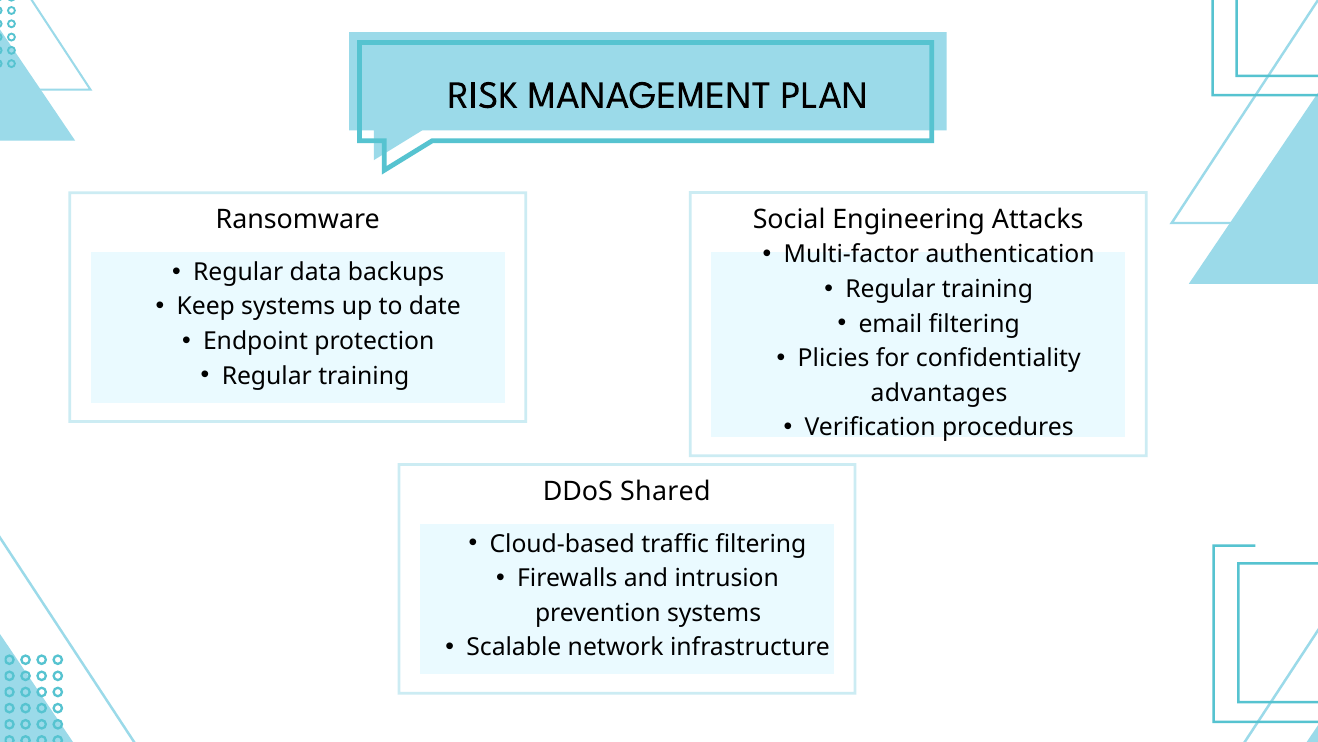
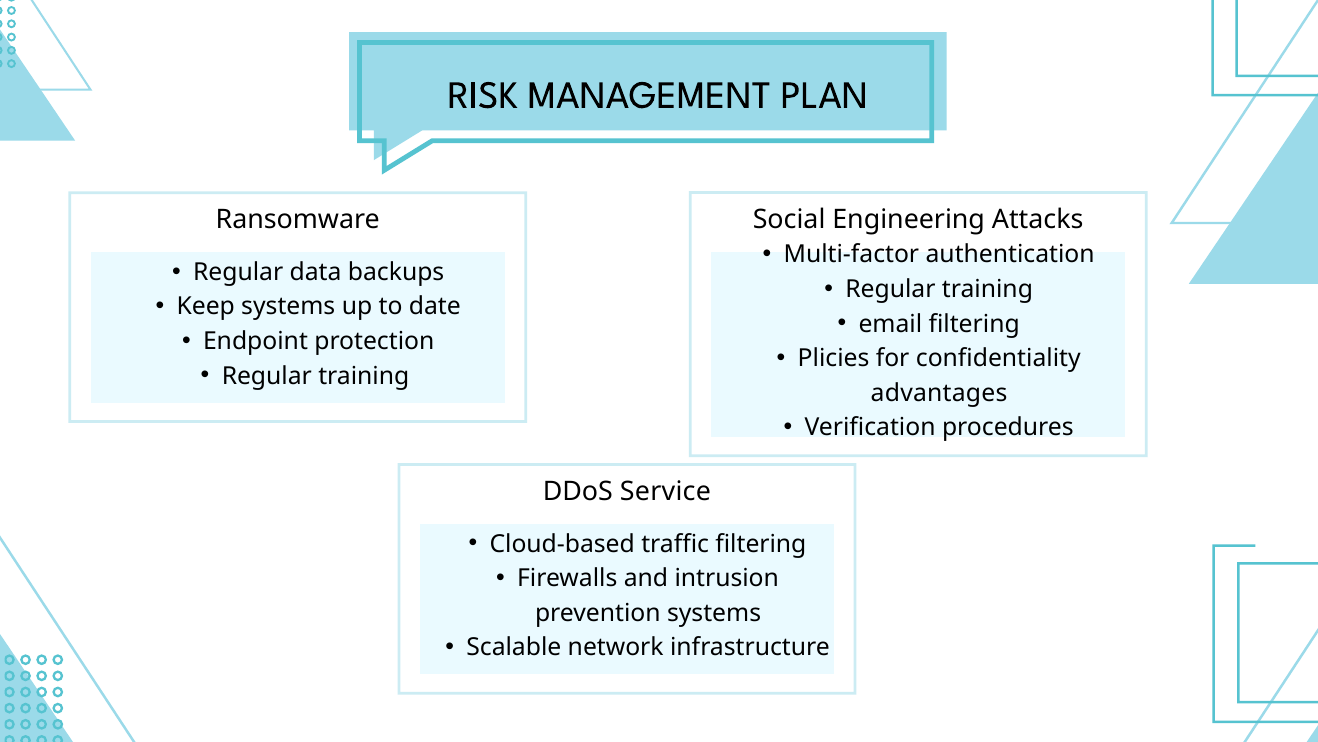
Shared: Shared -> Service (665, 491)
